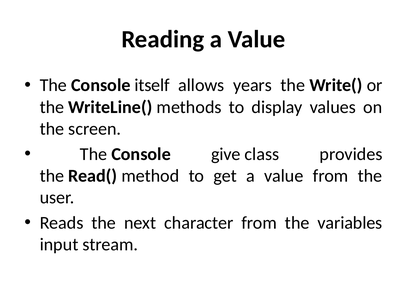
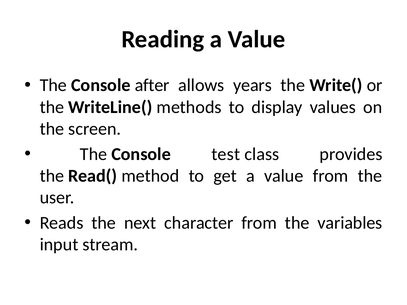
itself: itself -> after (152, 85)
give: give -> test (226, 154)
